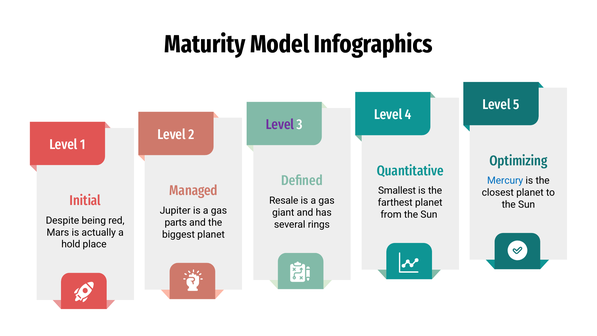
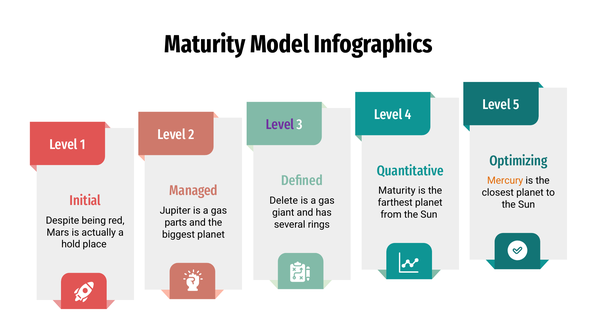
Mercury colour: blue -> orange (505, 181)
Smallest: Smallest -> Maturity (397, 191)
Resale: Resale -> Delete (284, 200)
